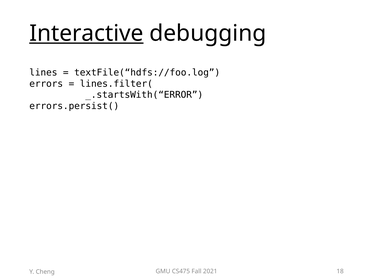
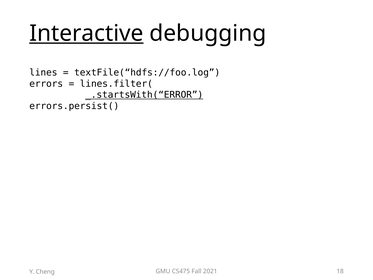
_.startsWith(“ERROR underline: none -> present (144, 95)
